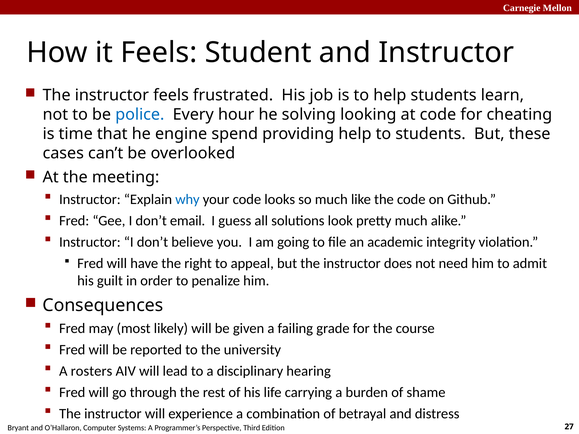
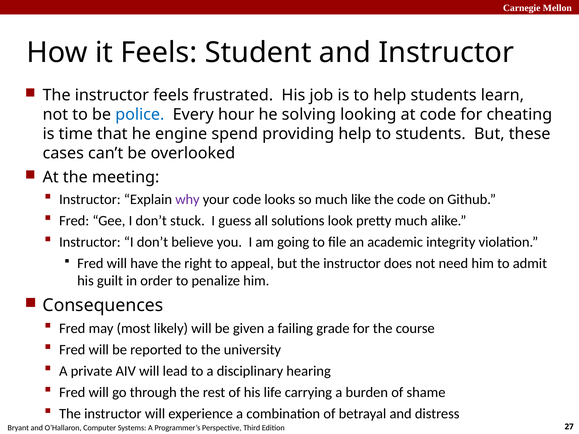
why colour: blue -> purple (187, 200)
email: email -> stuck (187, 221)
rosters: rosters -> private (92, 371)
